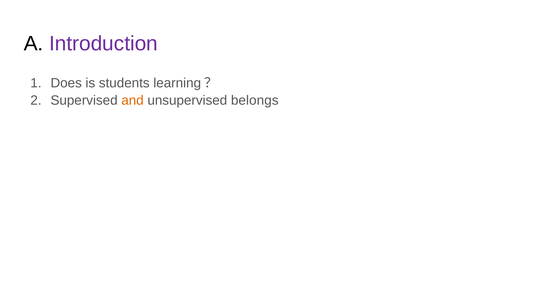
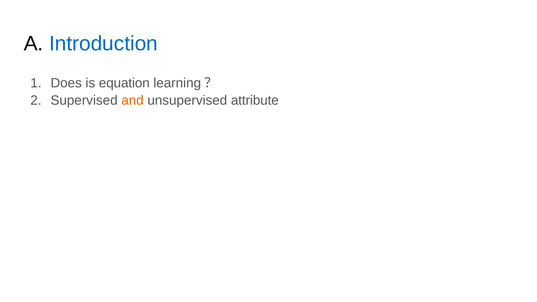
Introduction colour: purple -> blue (103, 43)
students: students -> equation (124, 83)
belongs: belongs -> attribute (255, 100)
